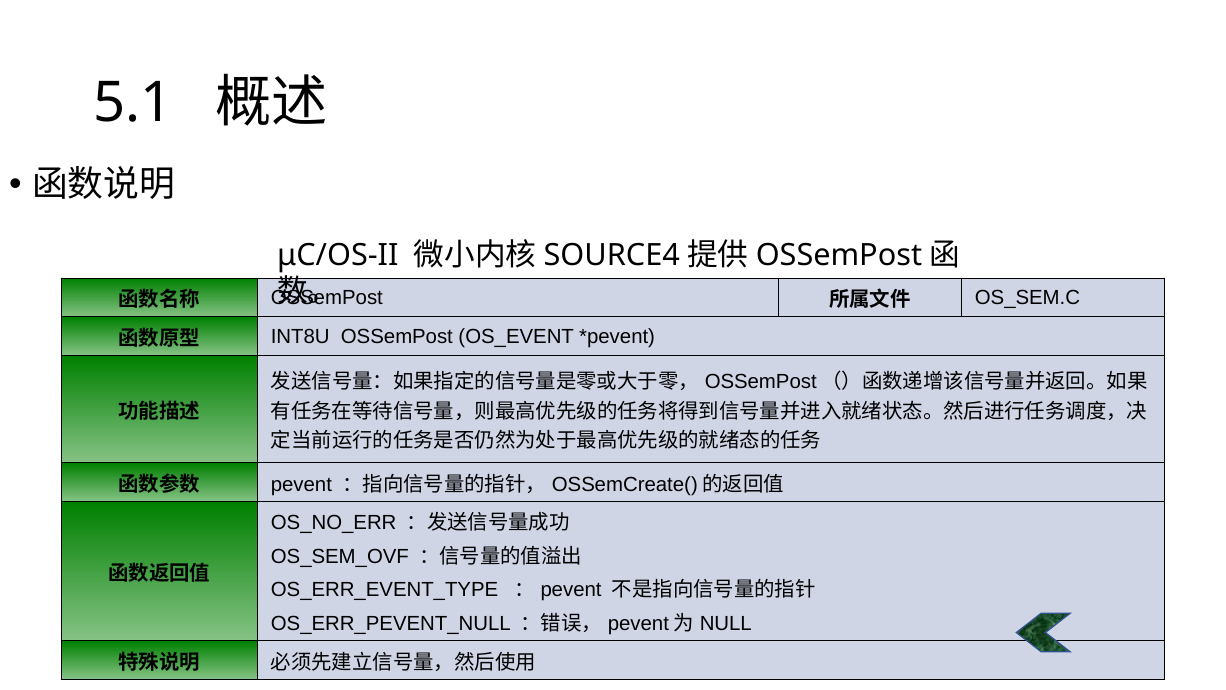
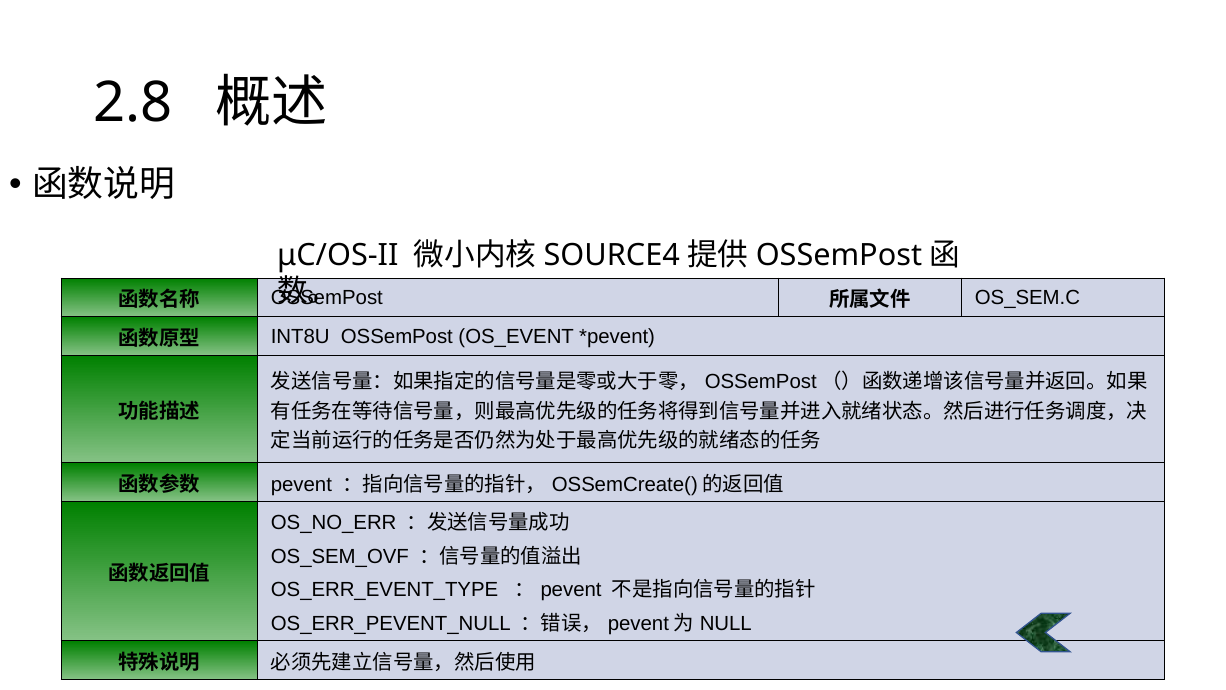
5.1: 5.1 -> 2.8 (133, 103)
